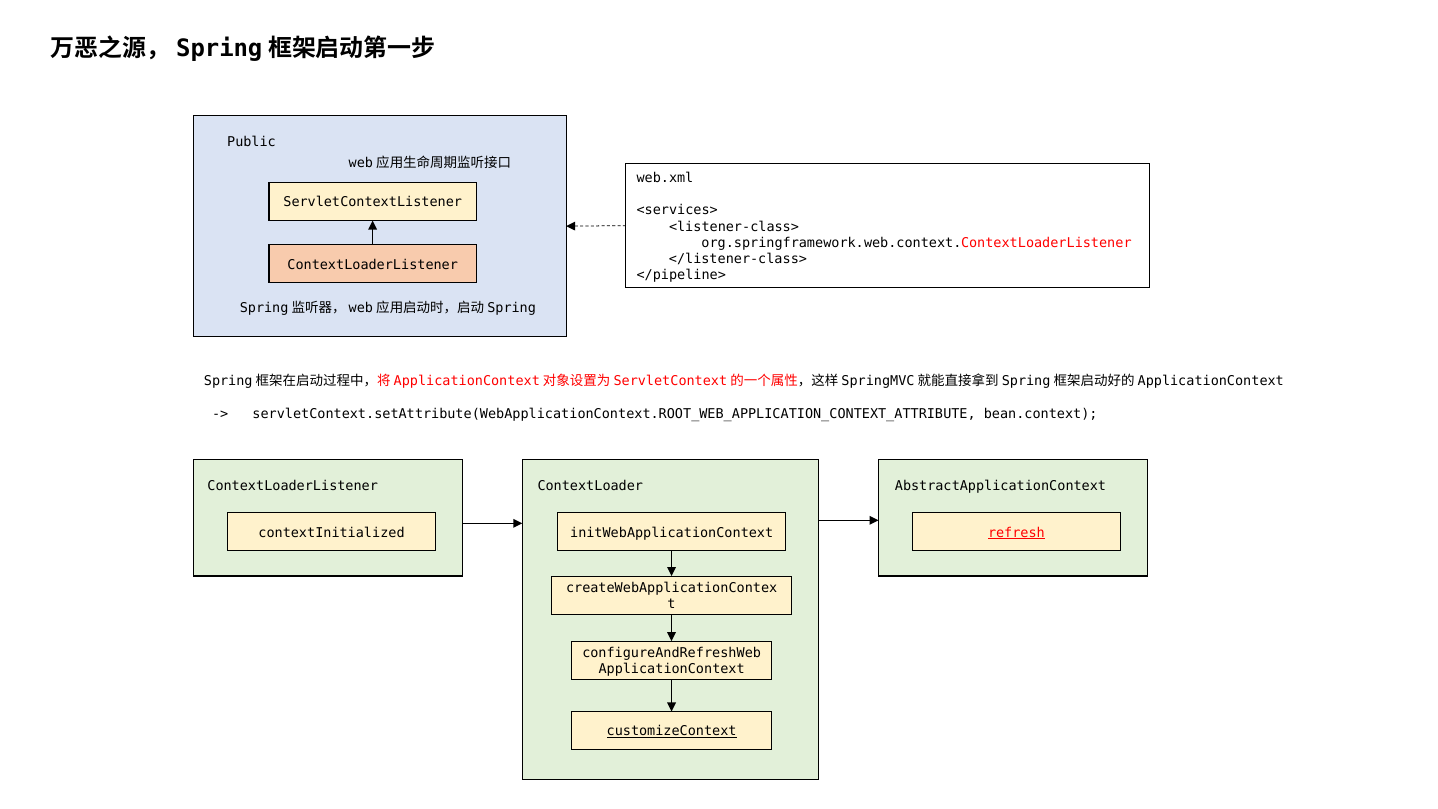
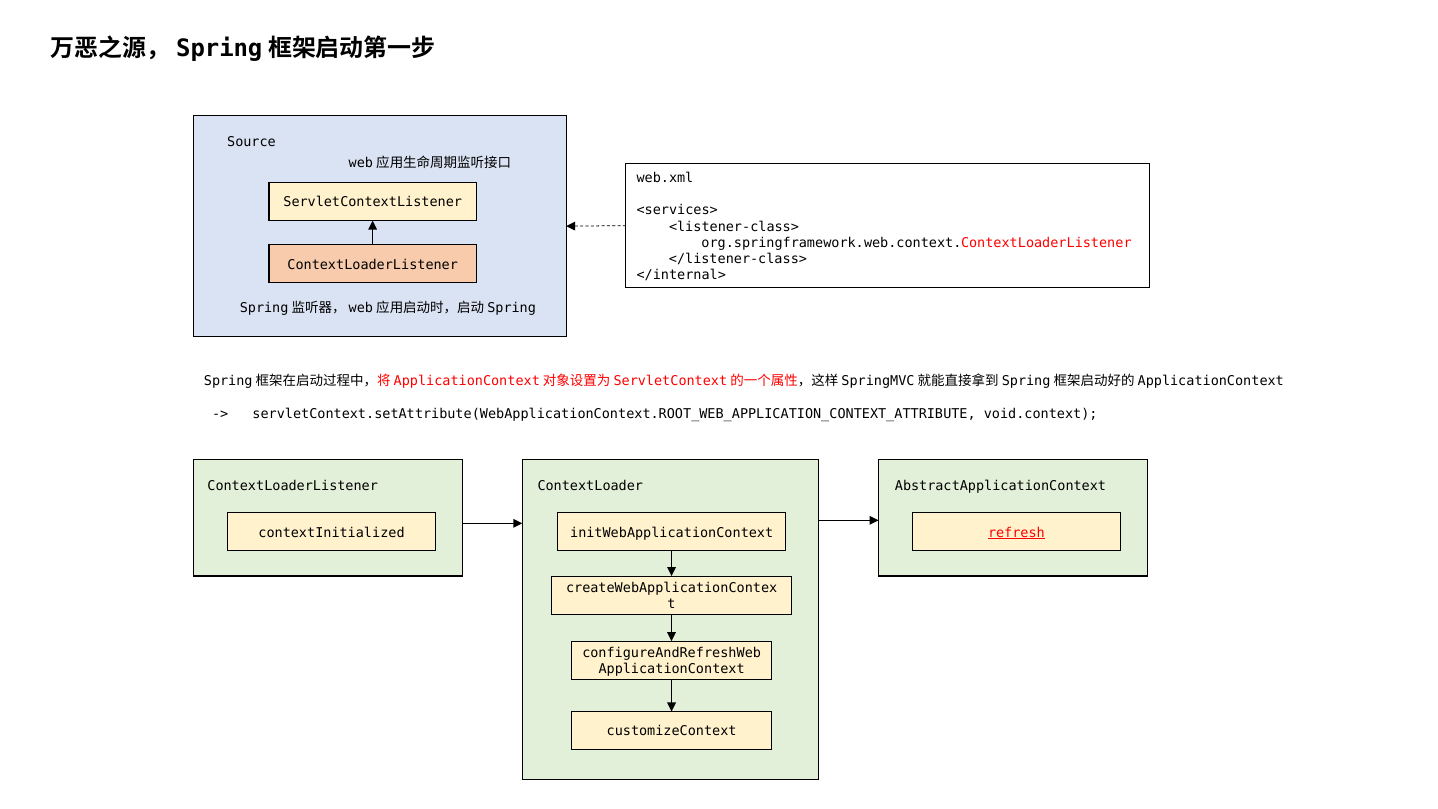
Public: Public -> Source (252, 142)
</pipeline>: </pipeline> -> </internal> (681, 275)
bean.context: bean.context -> void.context (1041, 414)
customizeContext underline: present -> none (672, 731)
